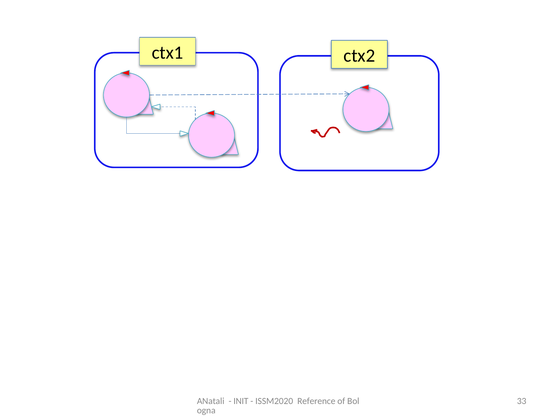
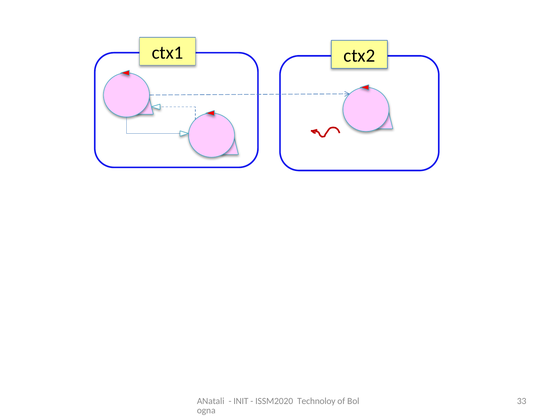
Reference: Reference -> Technoloy (316, 401)
